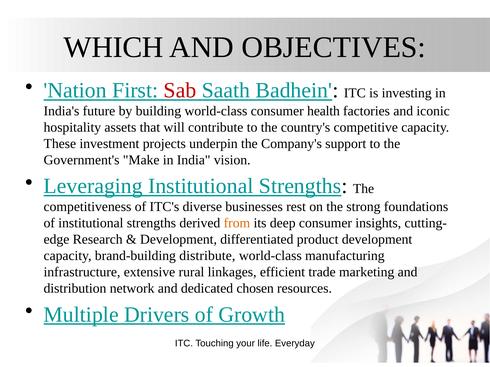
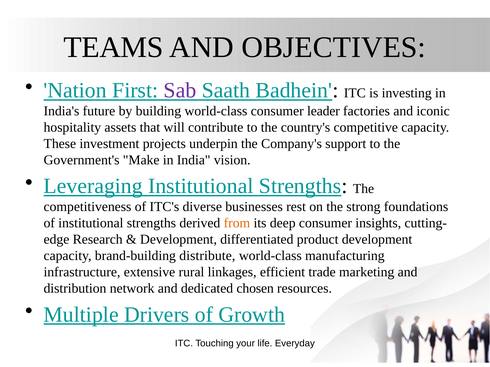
WHICH: WHICH -> TEAMS (114, 47)
Sab colour: red -> purple (180, 91)
health: health -> leader (324, 111)
